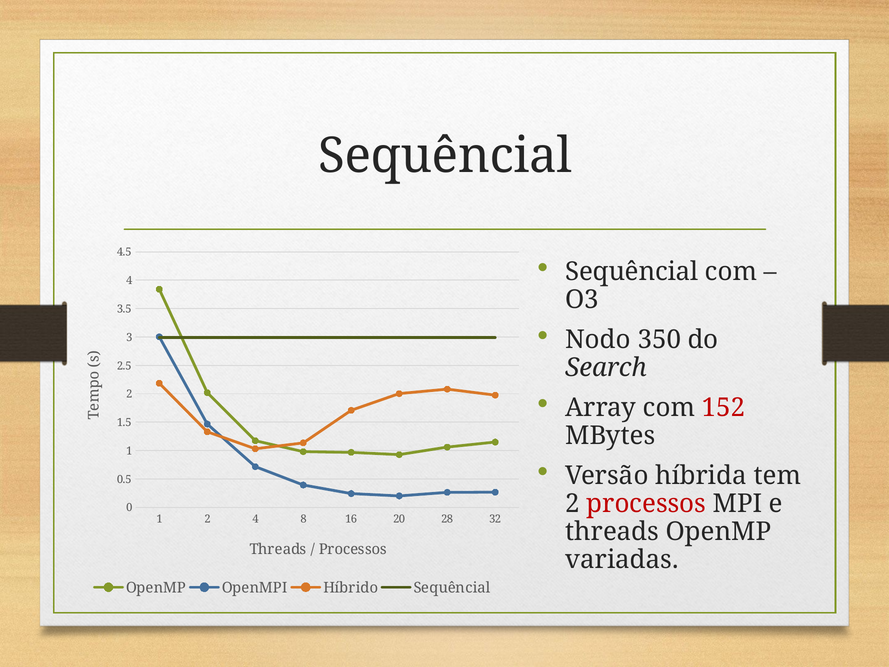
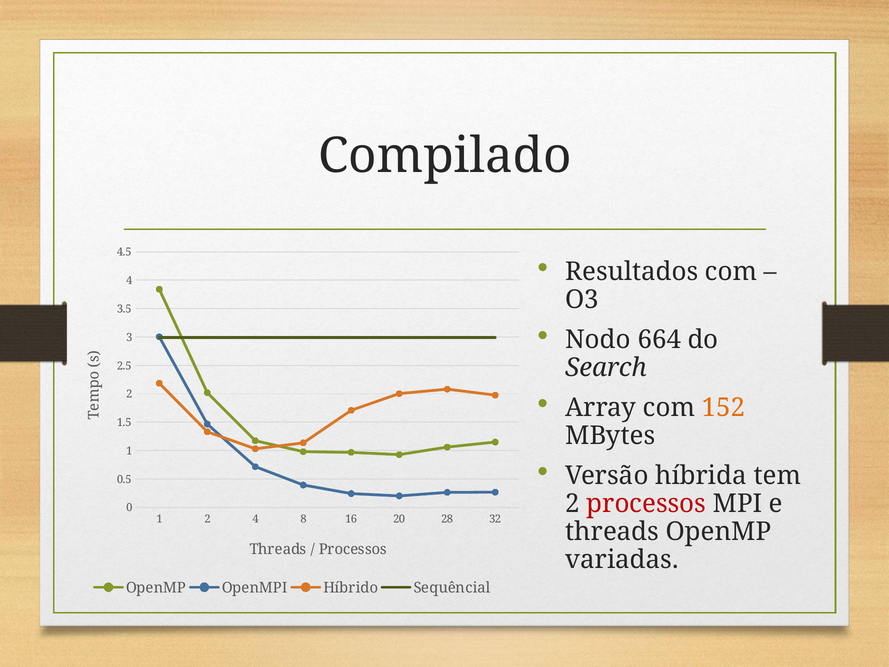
Sequêncial: Sequêncial -> Compilado (445, 156)
Sequêncial: Sequêncial -> Resultados (632, 272)
350: 350 -> 664 (659, 340)
152 colour: red -> orange (723, 407)
